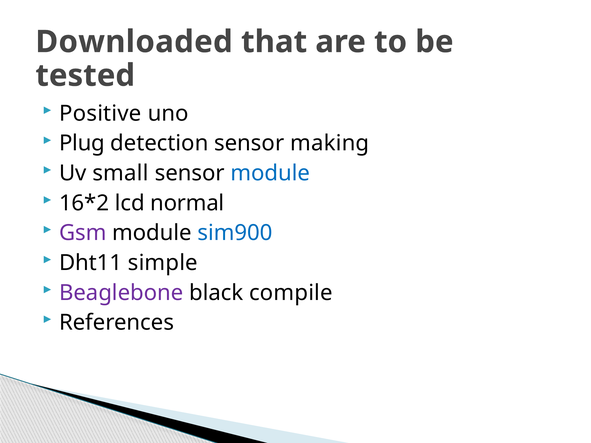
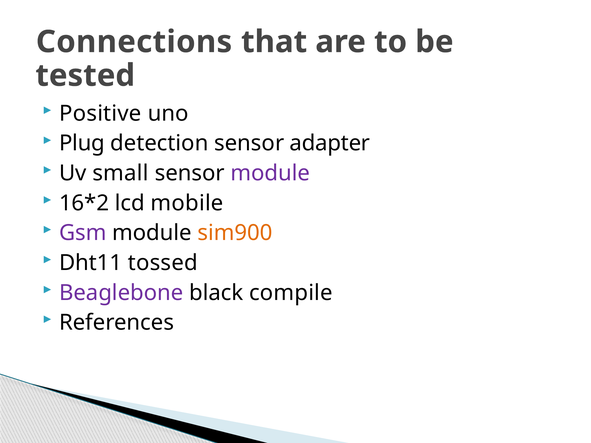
Downloaded: Downloaded -> Connections (134, 42)
making: making -> adapter (330, 143)
module colour: blue -> purple (270, 173)
normal: normal -> mobile (187, 203)
sim900 colour: blue -> orange (235, 233)
simple: simple -> tossed (163, 263)
